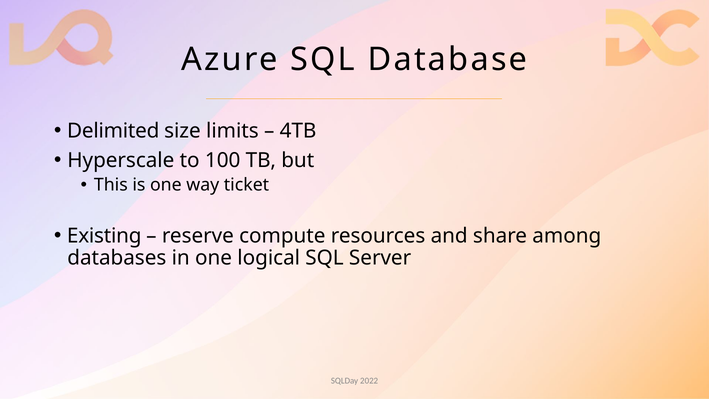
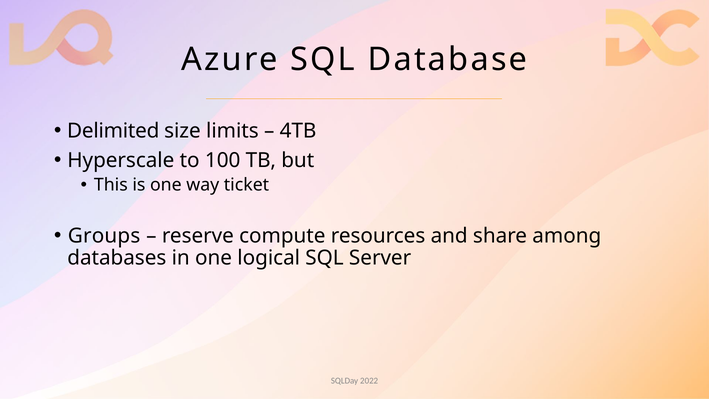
Existing: Existing -> Groups (104, 236)
